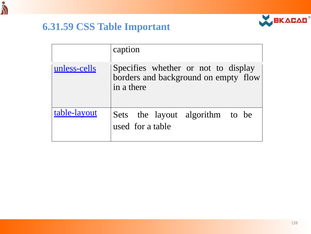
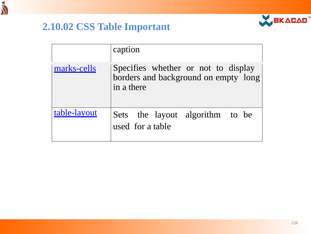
6.31.59: 6.31.59 -> 2.10.02 (58, 27)
unless-cells: unless-cells -> marks-cells (75, 68)
flow: flow -> long (252, 77)
